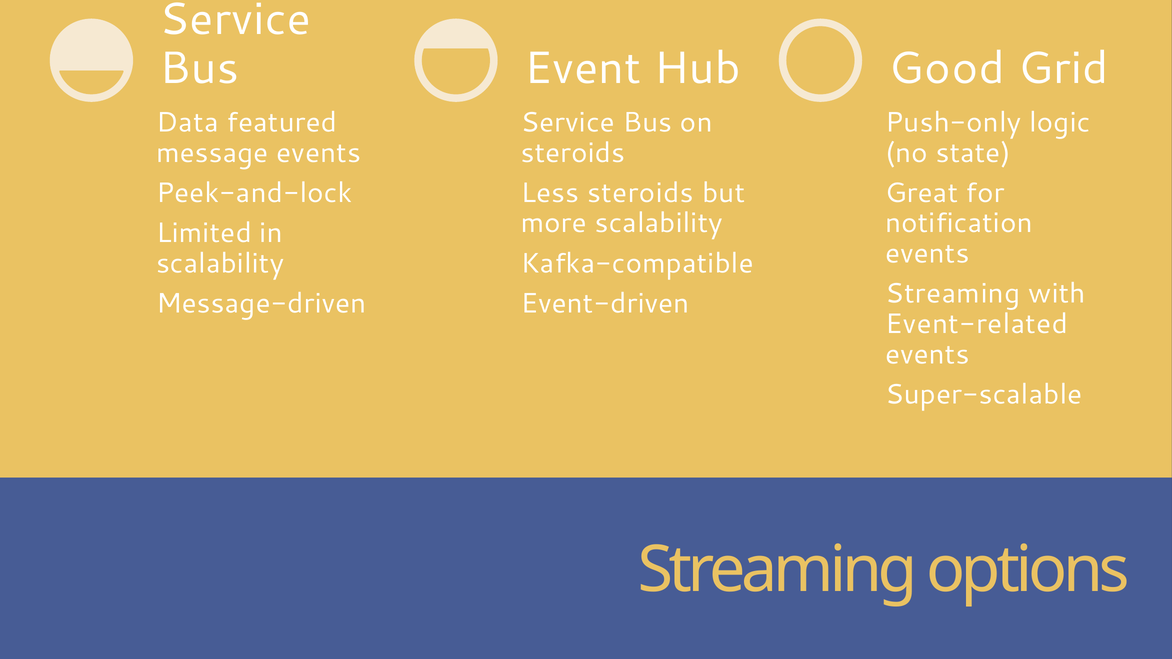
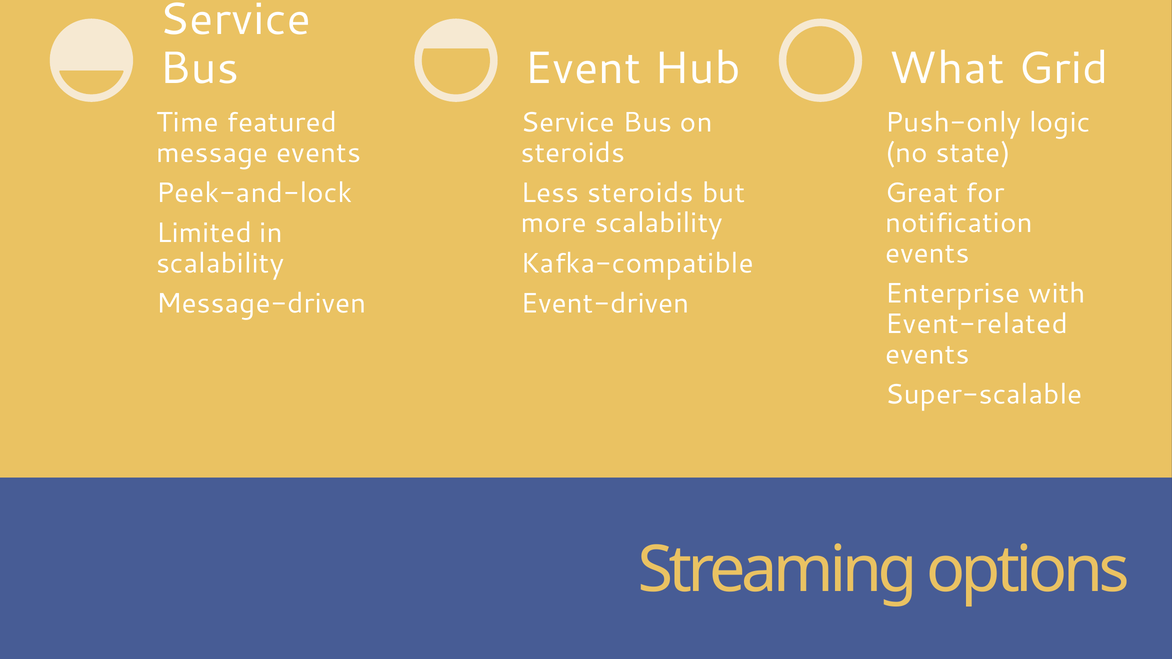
Good: Good -> What (947, 68)
Data: Data -> Time (188, 123)
Streaming: Streaming -> Enterprise (953, 294)
